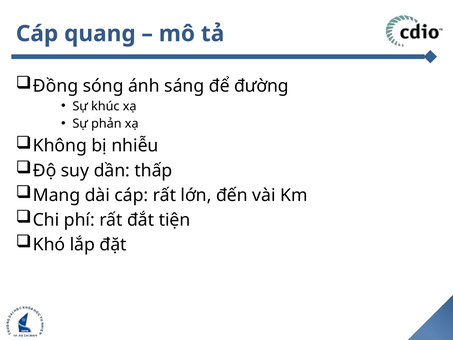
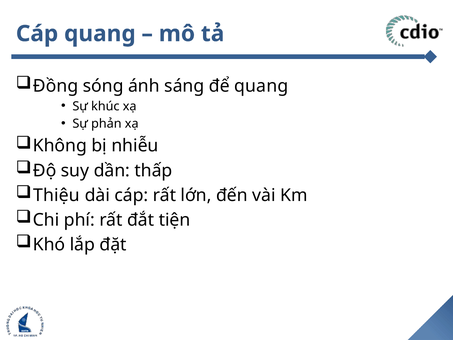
để đường: đường -> quang (261, 86)
Mang: Mang -> Thiệu (56, 195)
